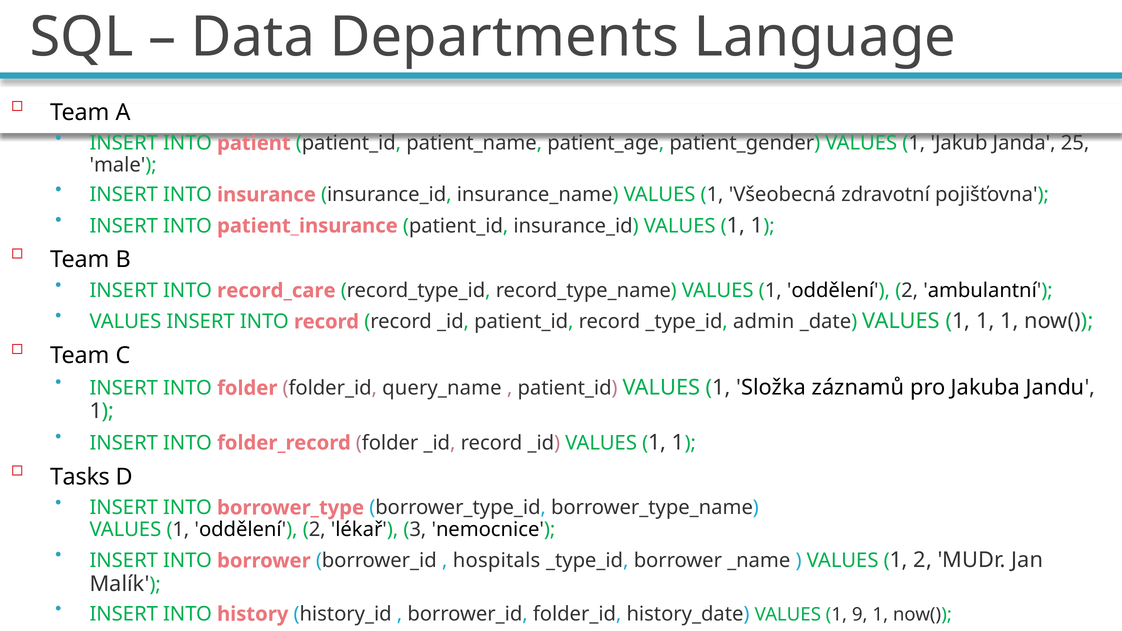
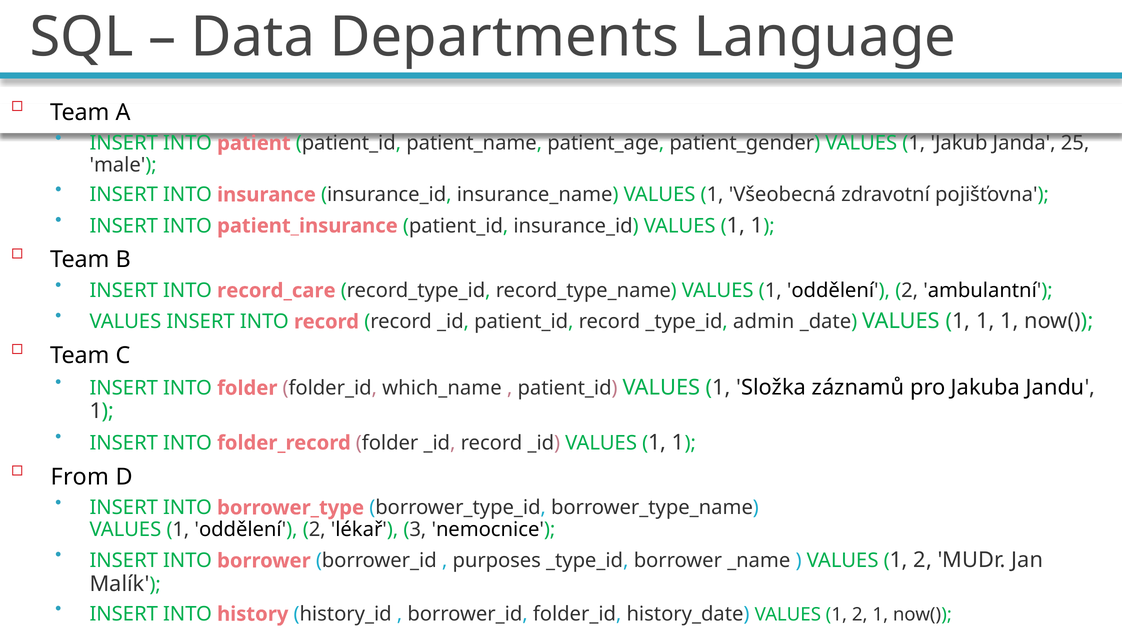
query_name: query_name -> which_name (442, 388)
Tasks: Tasks -> From (80, 477)
hospitals: hospitals -> purposes (497, 561)
history_date VALUES 1 9: 9 -> 2 (860, 615)
